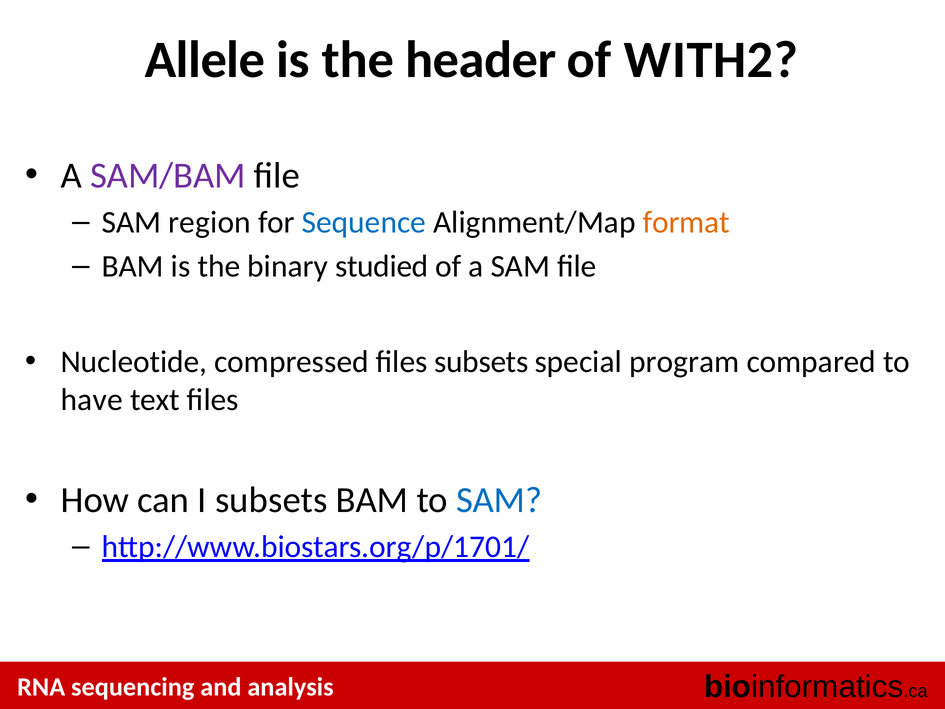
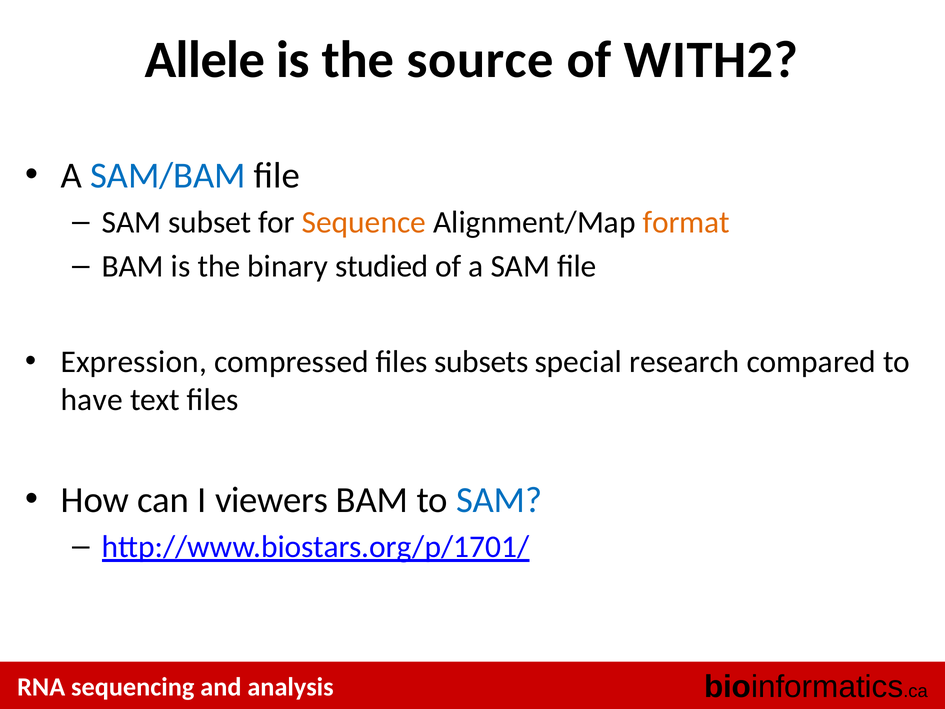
header: header -> source (480, 60)
SAM/BAM colour: purple -> blue (168, 175)
region: region -> subset (210, 222)
Sequence colour: blue -> orange (364, 222)
Nucleotide: Nucleotide -> Expression (134, 362)
program: program -> research (684, 362)
I subsets: subsets -> viewers (272, 500)
